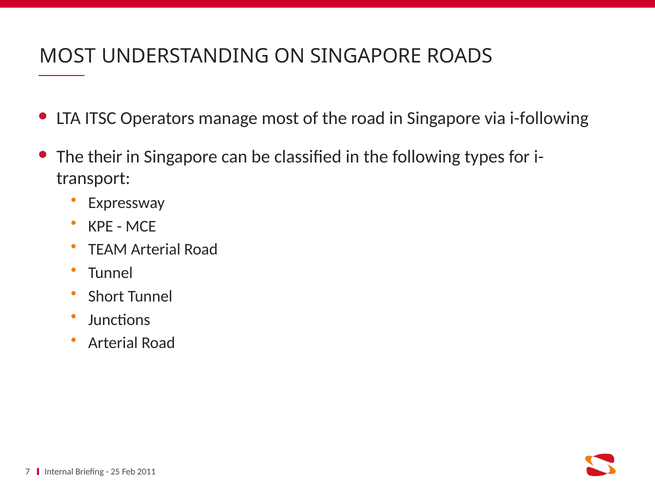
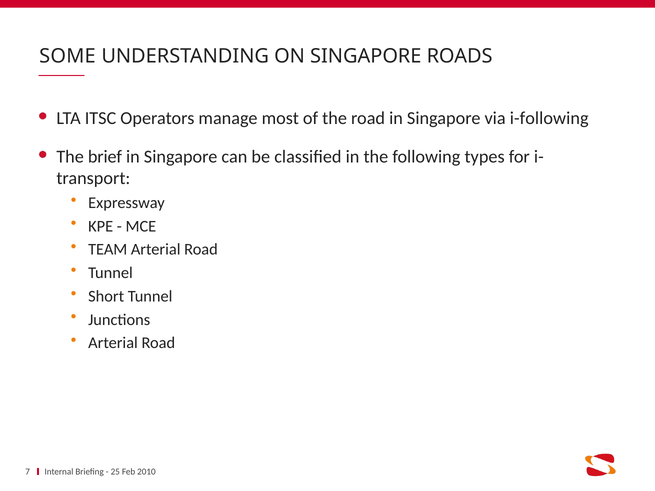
MOST: MOST -> SOME (67, 56)
their: their -> brief (105, 157)
2011: 2011 -> 2010 (146, 472)
